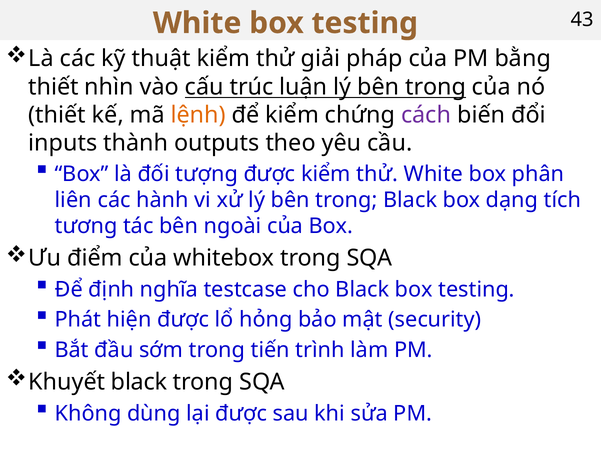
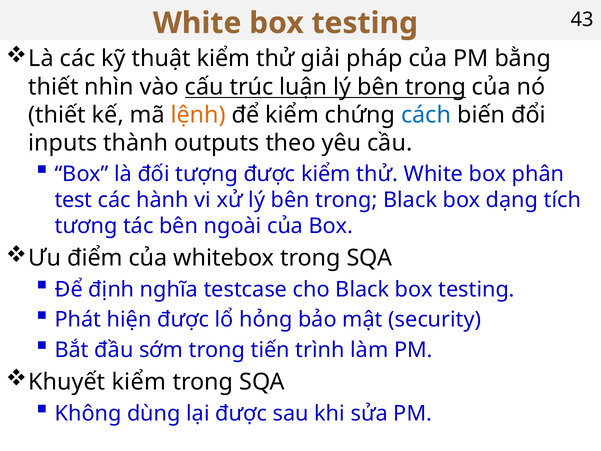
cách colour: purple -> blue (426, 115)
liên: liên -> test (73, 200)
Khuyết black: black -> kiểm (139, 382)
